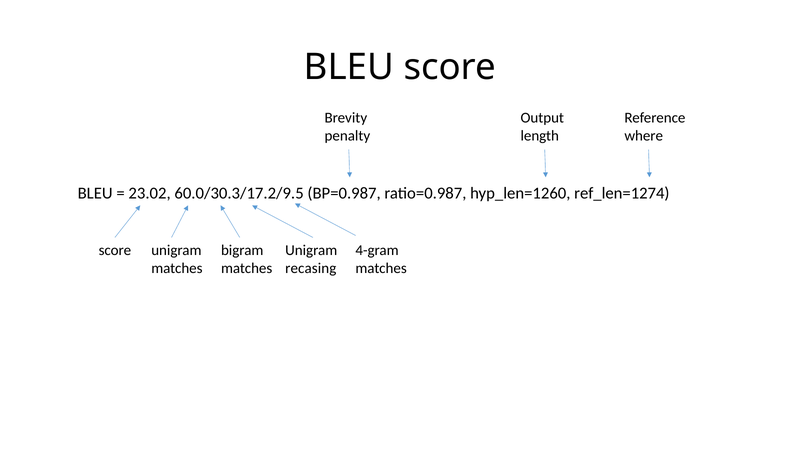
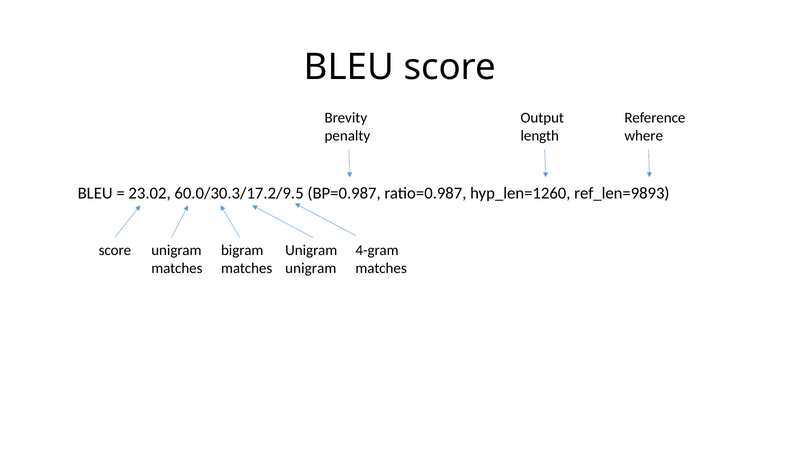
ref_len=1274: ref_len=1274 -> ref_len=9893 (622, 193)
recasing: recasing -> unigram (311, 268)
